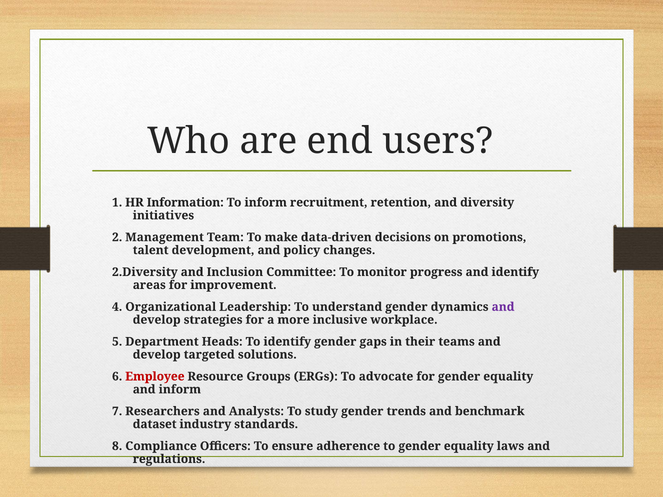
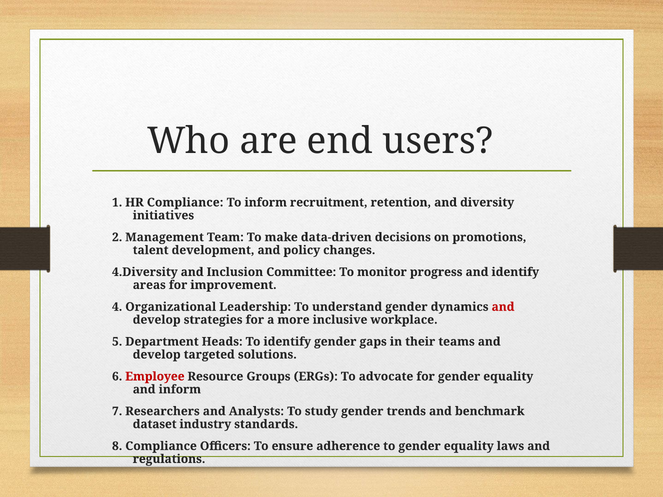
HR Information: Information -> Compliance (185, 203)
2.Diversity: 2.Diversity -> 4.Diversity (145, 272)
and colour: purple -> red (503, 307)
